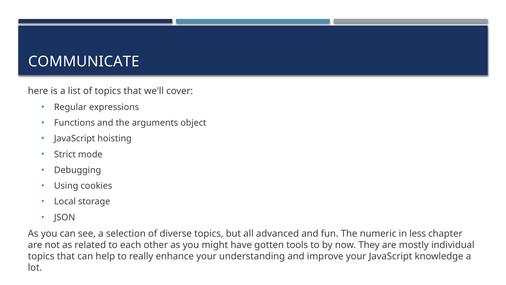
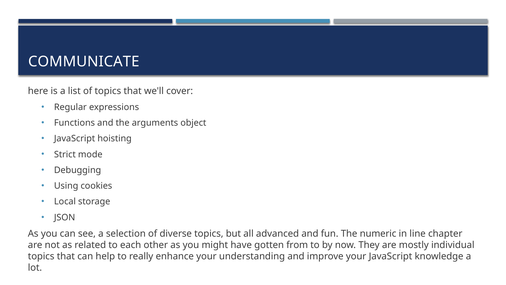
less: less -> line (418, 233)
tools: tools -> from (297, 245)
